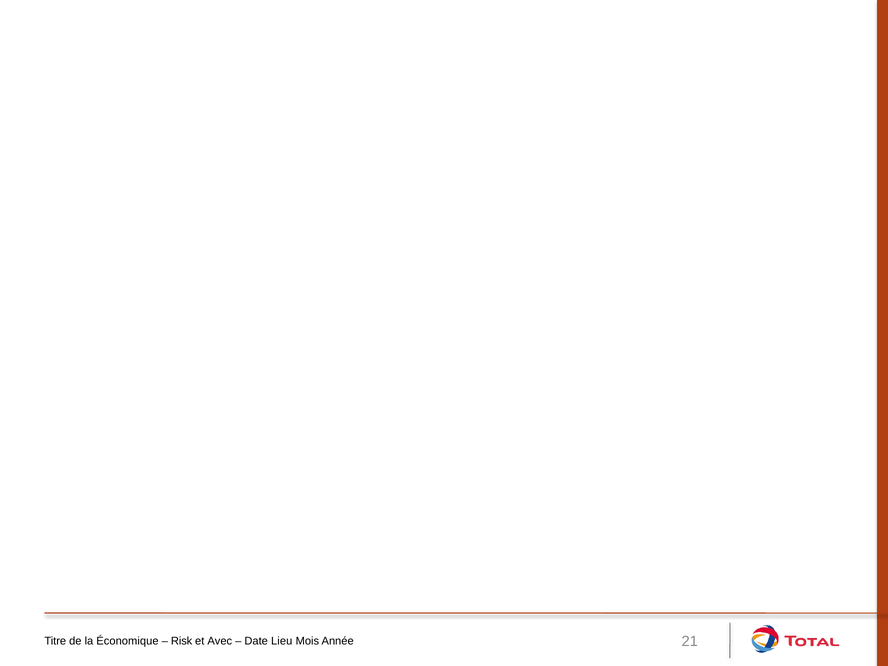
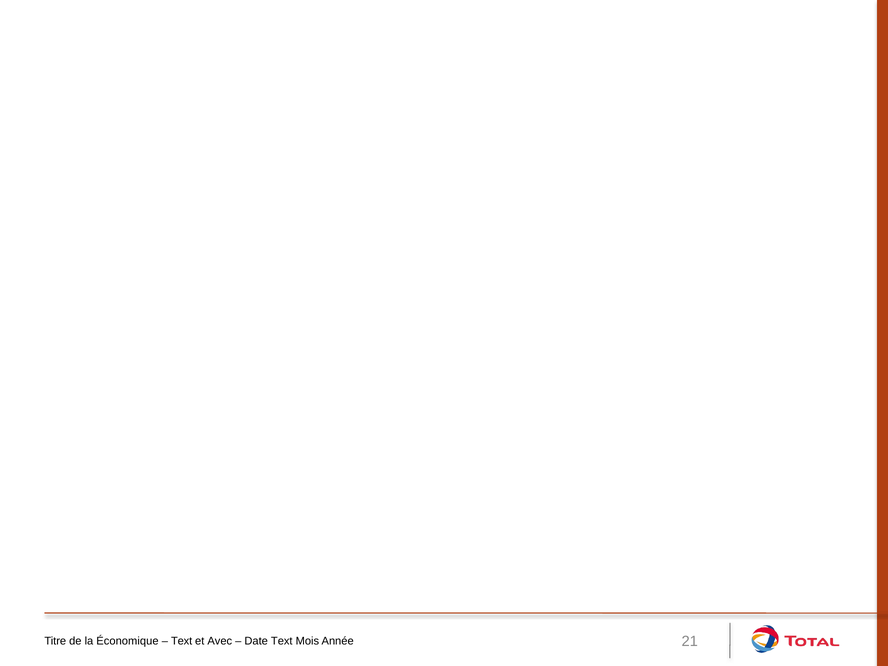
Risk: Risk -> Text (182, 641)
Date Lieu: Lieu -> Text (282, 641)
